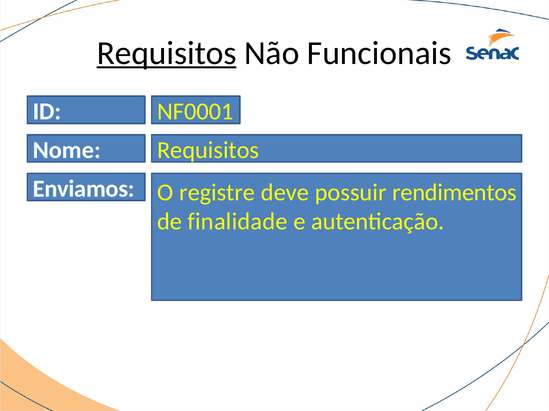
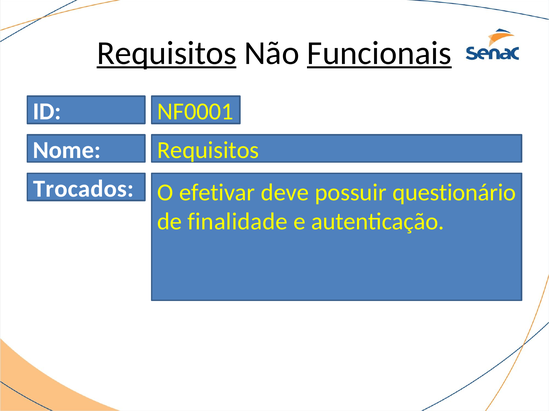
Funcionais underline: none -> present (379, 53)
Enviamos: Enviamos -> Trocados (83, 189)
registre: registre -> efetivar (217, 193)
rendimentos: rendimentos -> questionário (454, 193)
